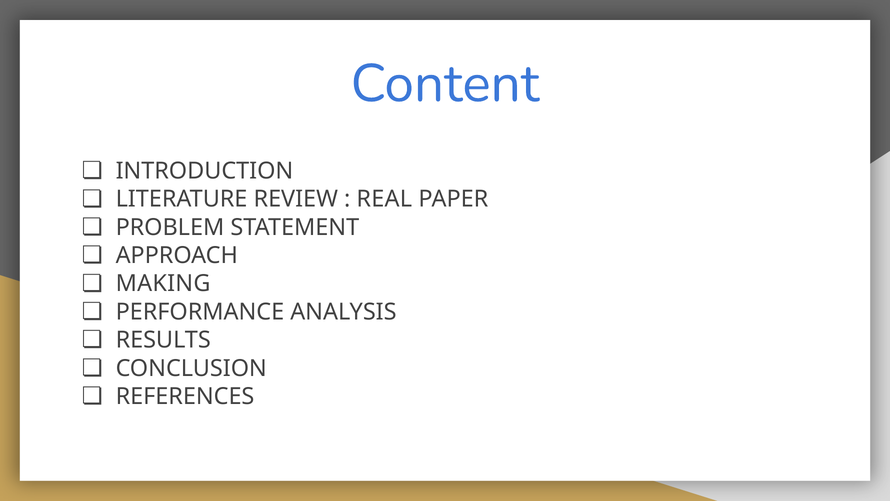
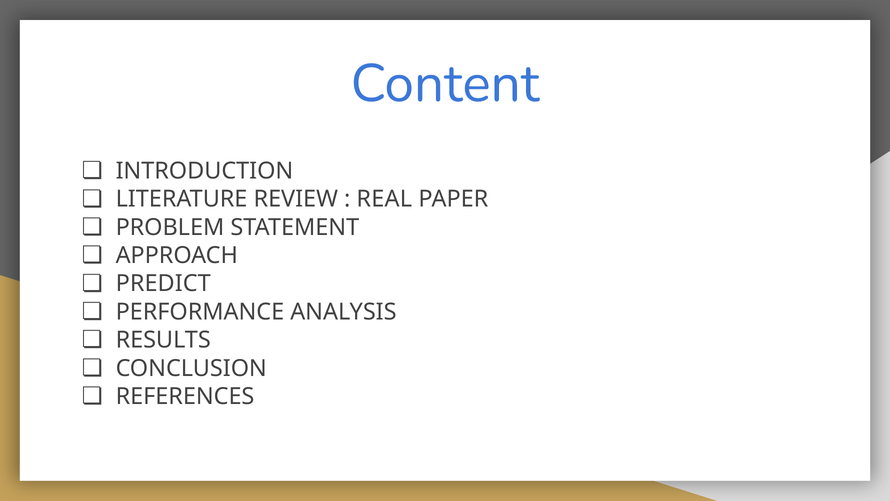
MAKING: MAKING -> PREDICT (163, 284)
